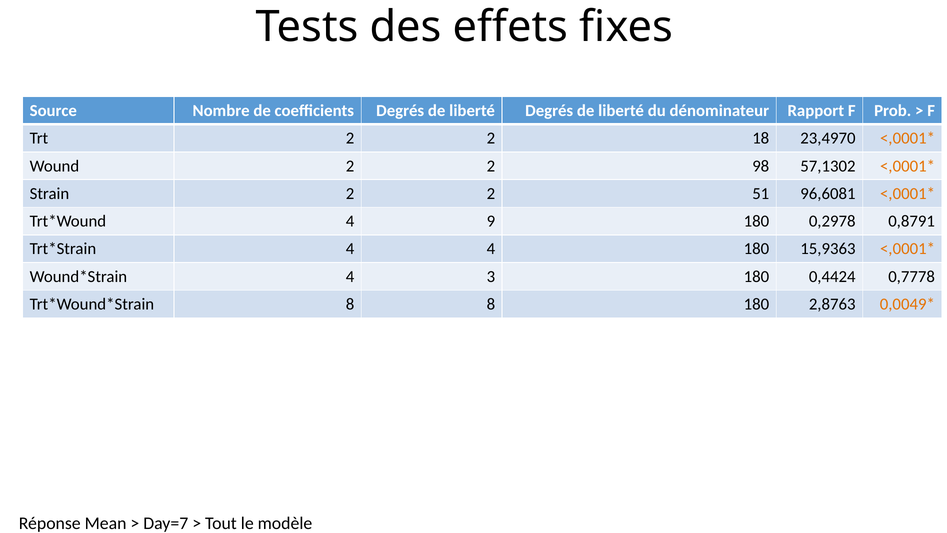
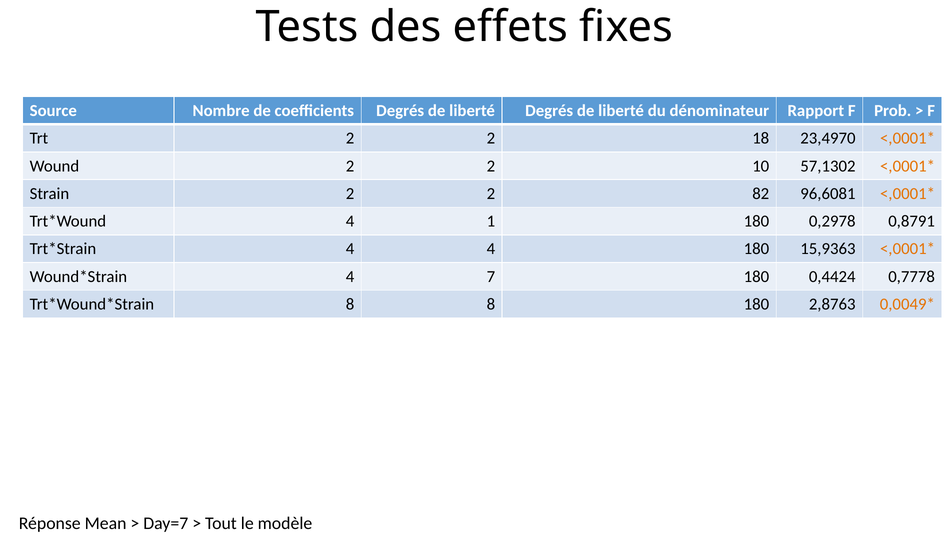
98: 98 -> 10 (761, 166)
51: 51 -> 82 (761, 194)
9: 9 -> 1 (491, 221)
3: 3 -> 7 (491, 276)
